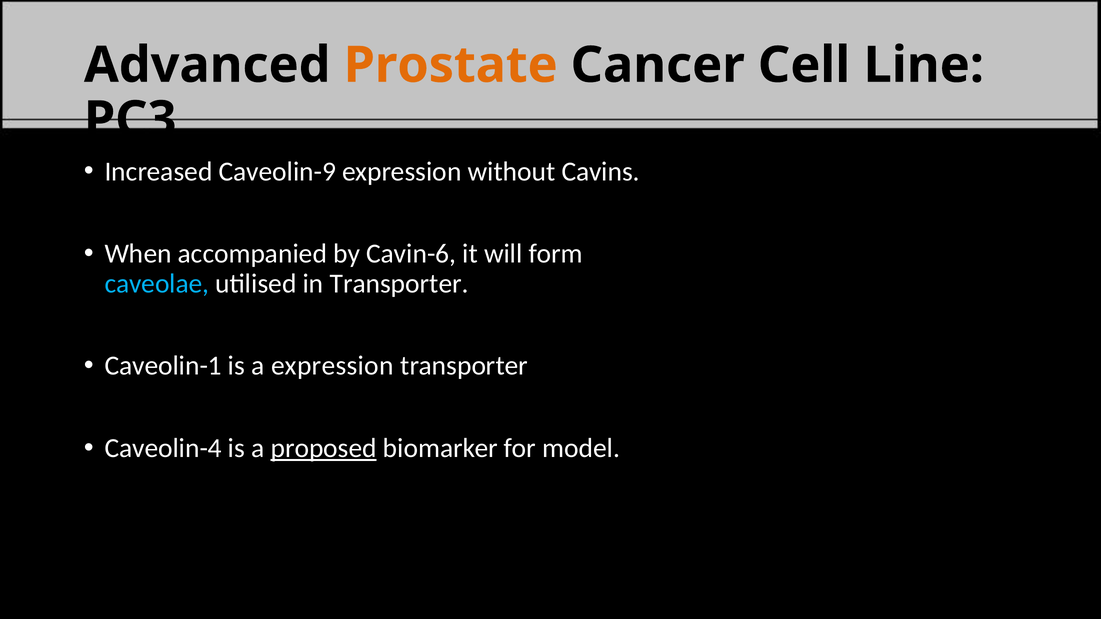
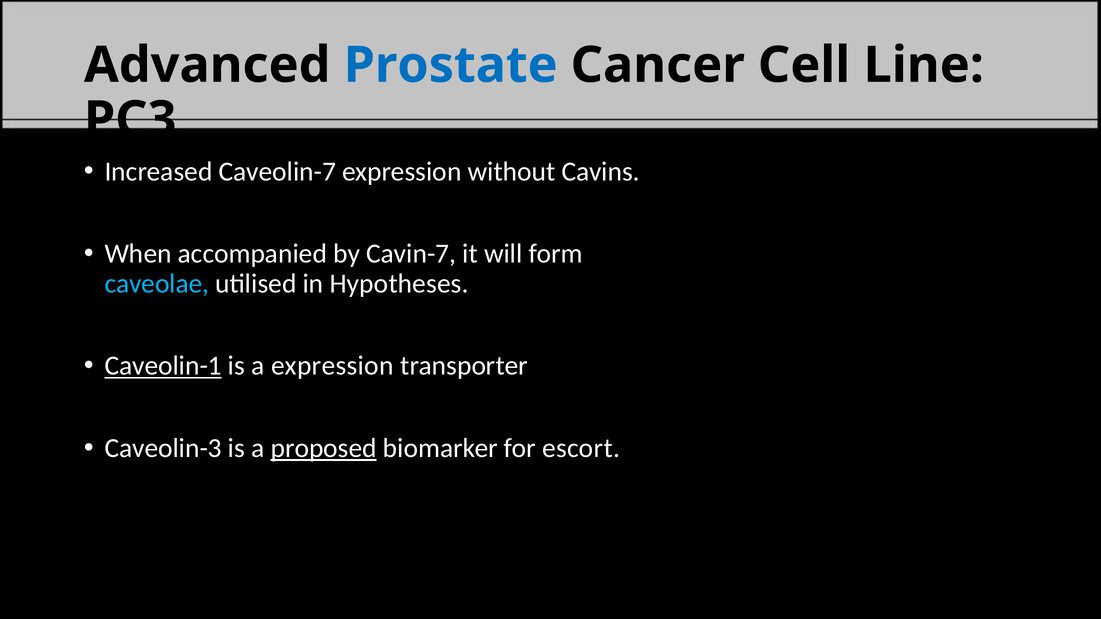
Prostate colour: orange -> blue (451, 65)
Caveolin-9: Caveolin-9 -> Caveolin-7 (277, 172)
Cavin-6: Cavin-6 -> Cavin-7 (411, 254)
in Transporter: Transporter -> Hypotheses (399, 284)
Caveolin-1 underline: none -> present (163, 366)
Caveolin-4: Caveolin-4 -> Caveolin-3 (163, 448)
model: model -> escort (581, 448)
